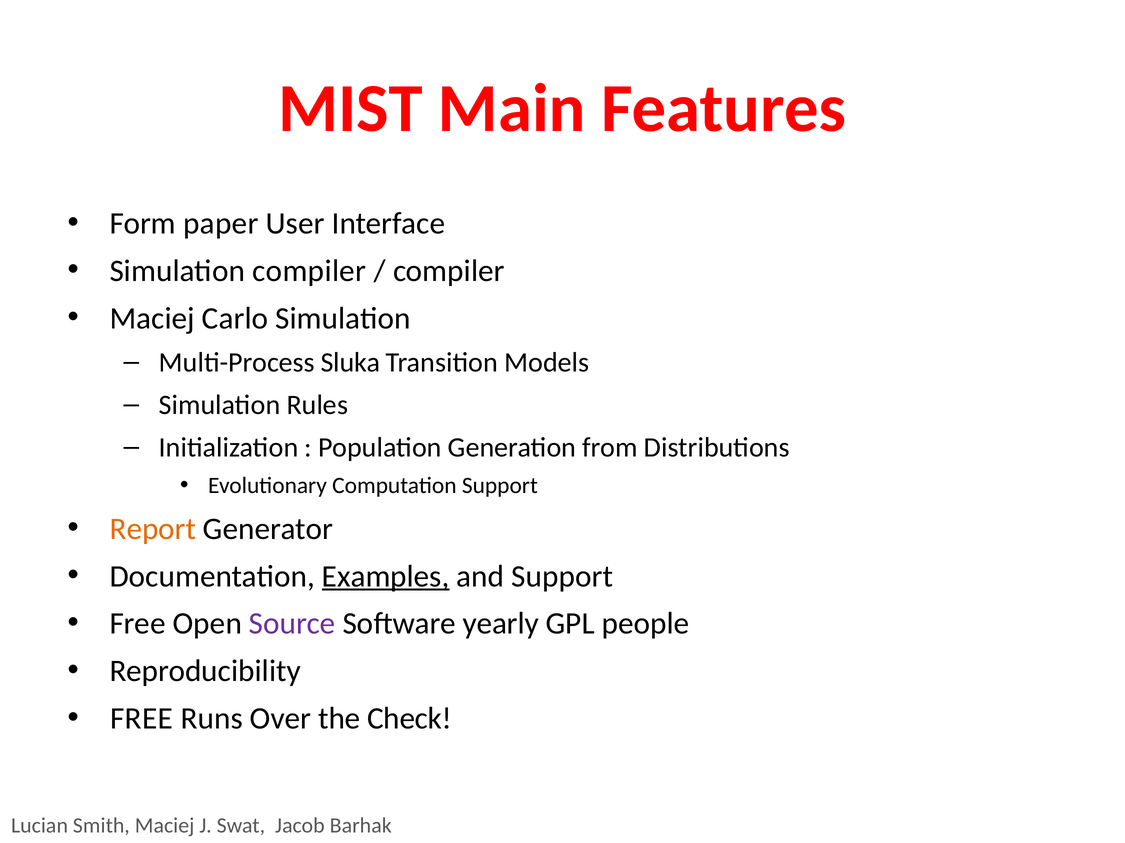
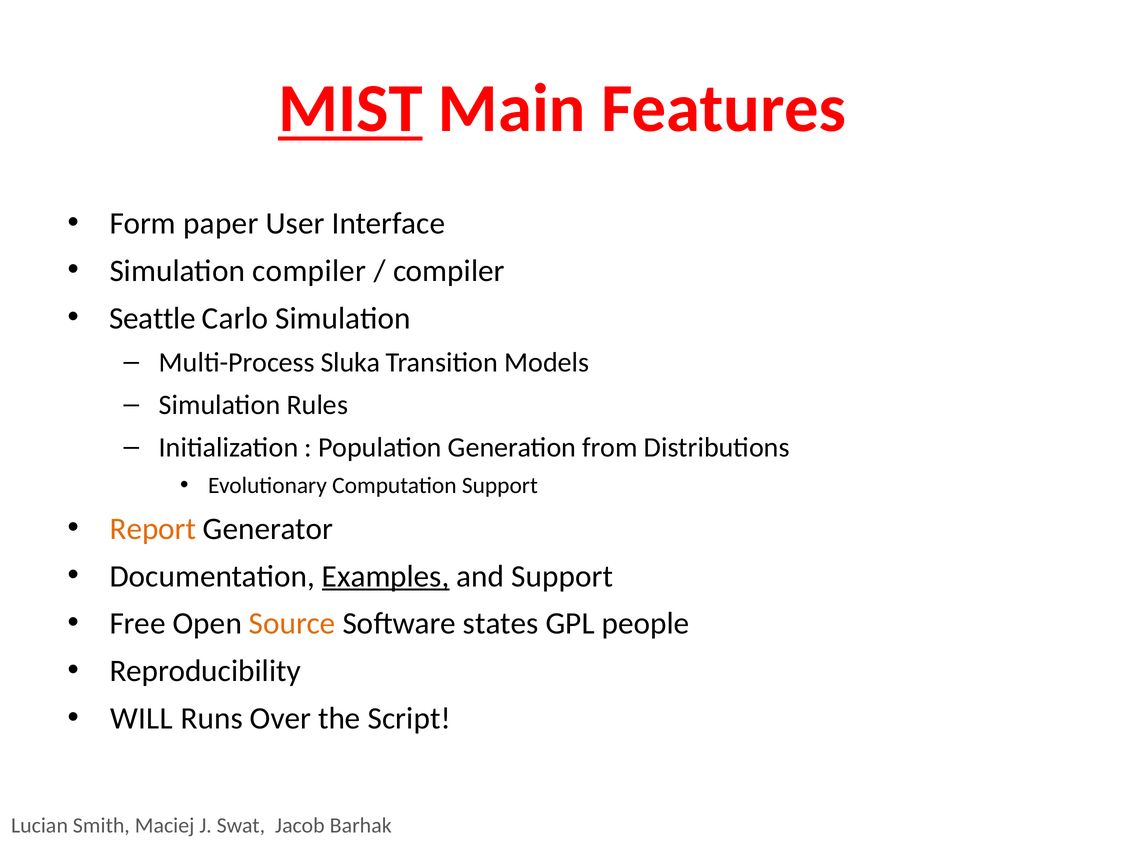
MIST underline: none -> present (350, 109)
Maciej: Maciej -> Seattle (152, 318)
Source colour: purple -> orange (292, 624)
yearly: yearly -> states (501, 624)
FREE: FREE -> WILL (142, 719)
Check: Check -> Script (409, 719)
